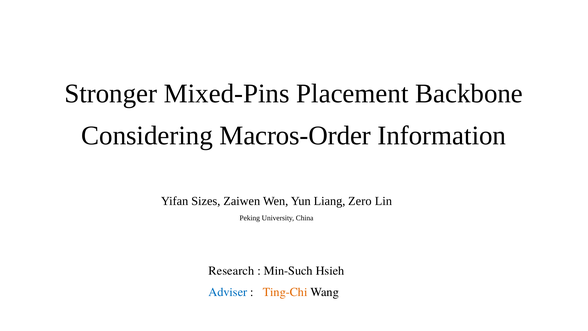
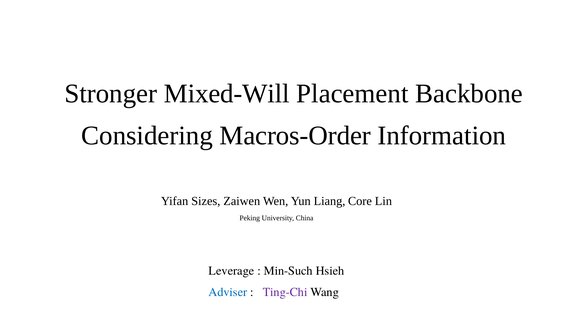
Mixed-Pins: Mixed-Pins -> Mixed-Will (227, 93)
Zero: Zero -> Core (360, 201)
Research: Research -> Leverage (231, 270)
Ting-Chi colour: orange -> purple (285, 292)
